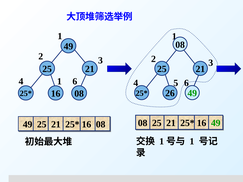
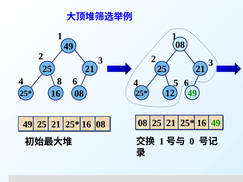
4 1: 1 -> 8 (59, 81)
26: 26 -> 12 (170, 93)
1: 1 -> 0 (192, 142)
